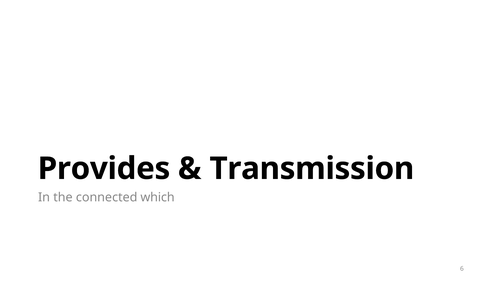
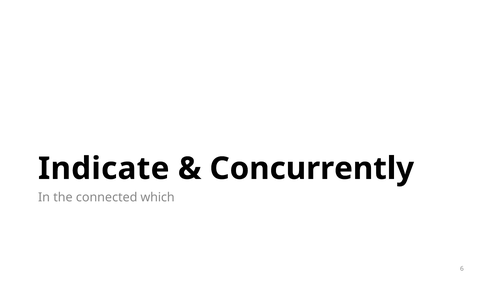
Provides: Provides -> Indicate (104, 169)
Transmission: Transmission -> Concurrently (312, 169)
